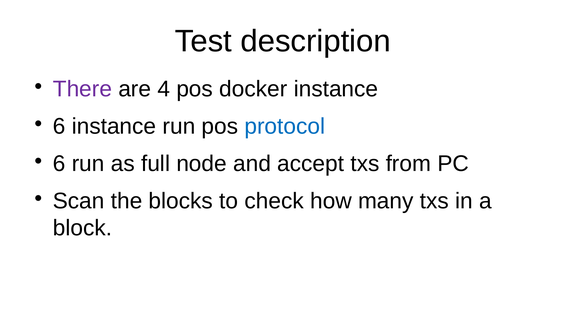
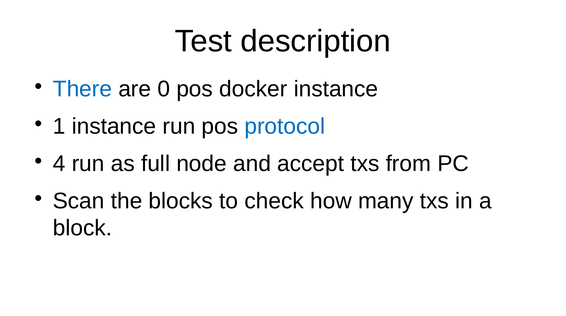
There colour: purple -> blue (82, 89)
4: 4 -> 0 (164, 89)
6: 6 -> 1 (59, 126)
6: 6 -> 4 (59, 164)
